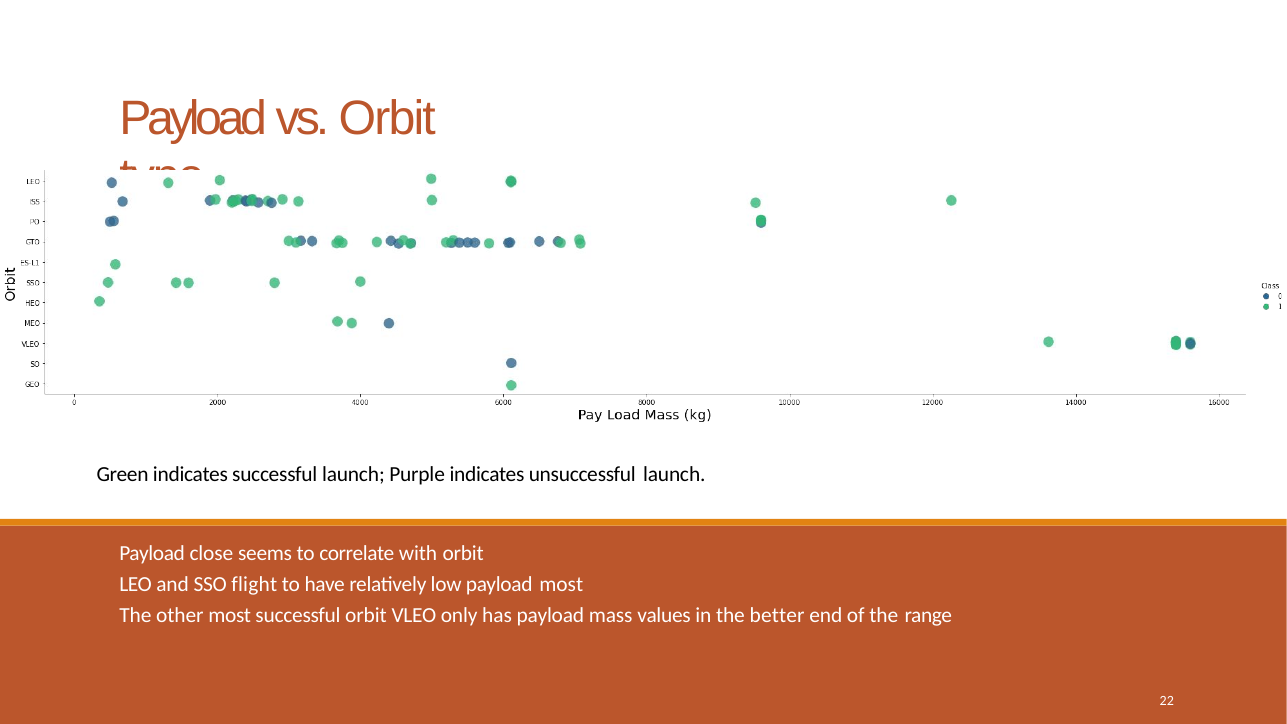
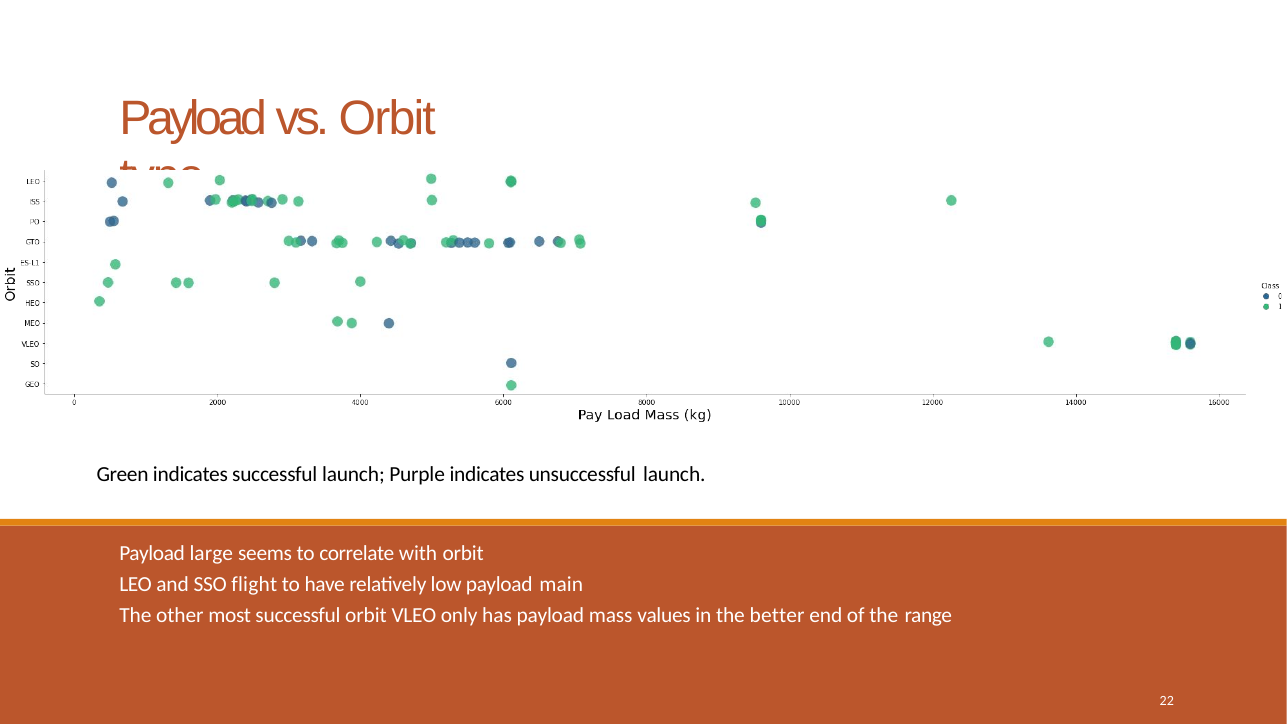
close: close -> large (211, 553)
payload most: most -> main (561, 584)
